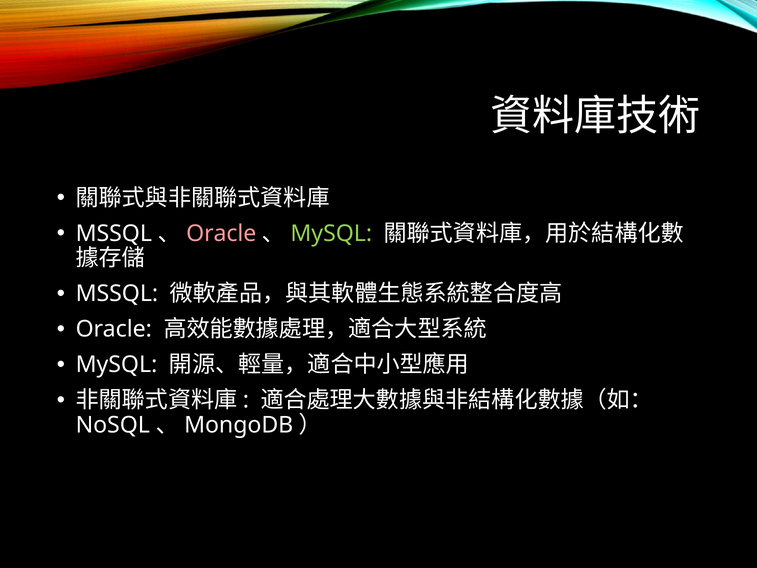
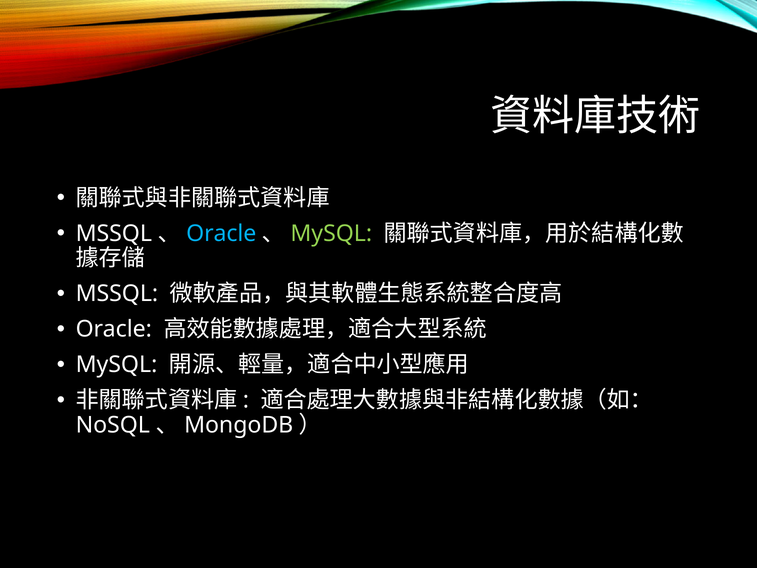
Oracle colour: pink -> light blue (221, 233)
